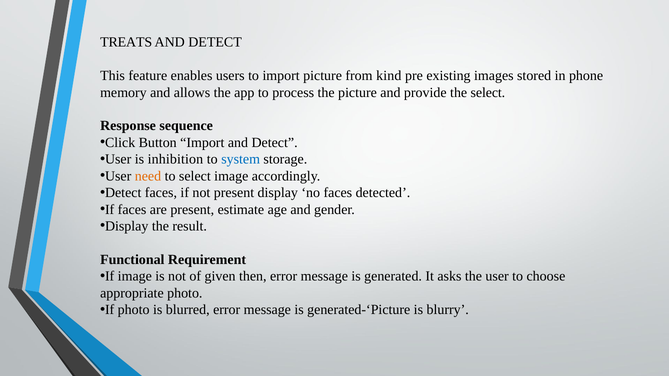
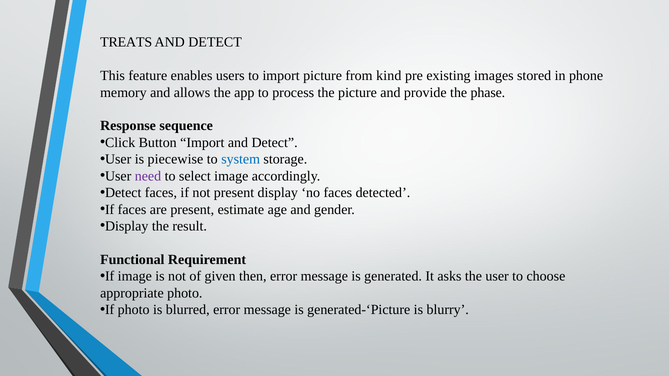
the select: select -> phase (488, 93)
inhibition: inhibition -> piecewise (175, 159)
need colour: orange -> purple (148, 176)
